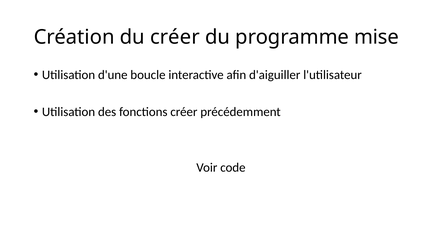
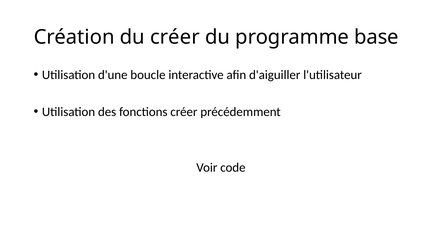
mise: mise -> base (376, 37)
